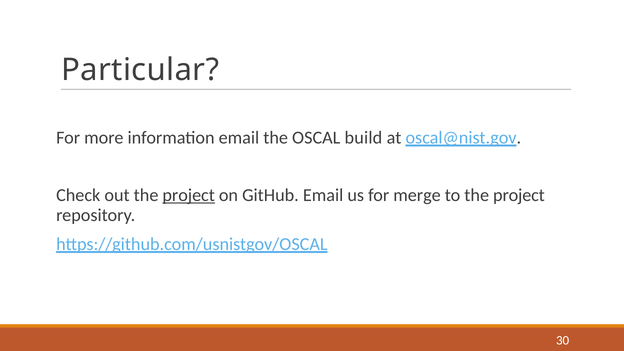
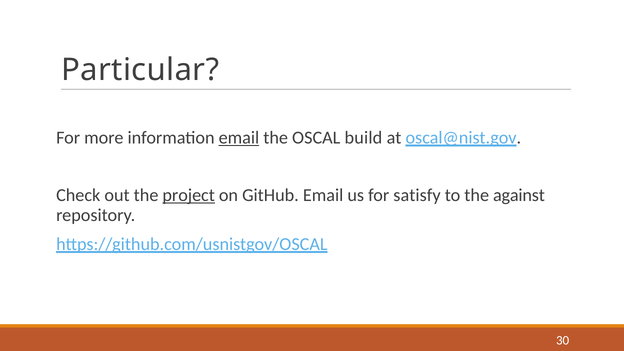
email underline: none -> present (239, 138)
merge: merge -> satisfy (417, 195)
to the project: project -> against (519, 195)
